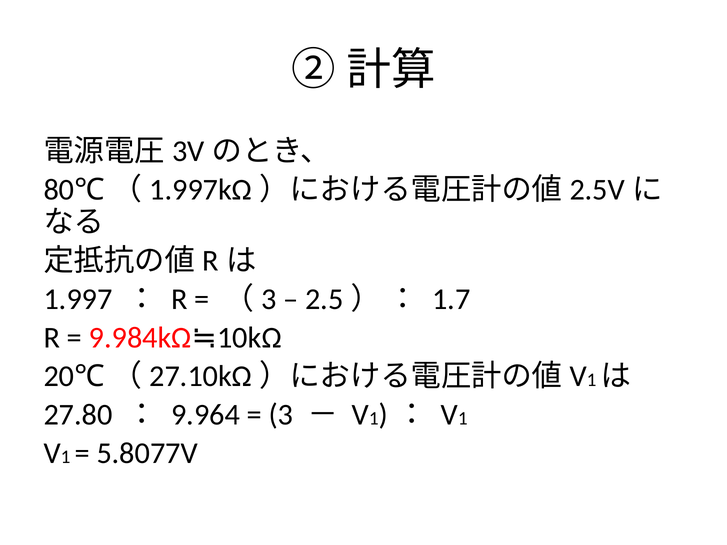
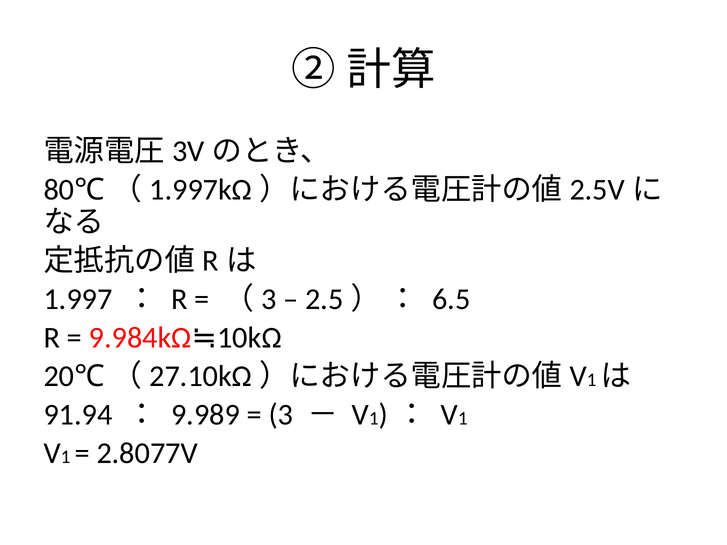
1.7: 1.7 -> 6.5 (451, 299)
27.80: 27.80 -> 91.94 (78, 415)
9.964: 9.964 -> 9.989 (206, 415)
5.8077V: 5.8077V -> 2.8077V (147, 454)
